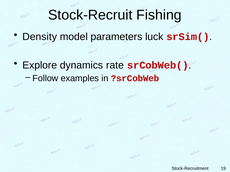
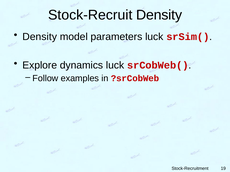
Stock-Recruit Fishing: Fishing -> Density (159, 15)
dynamics rate: rate -> luck (115, 65)
